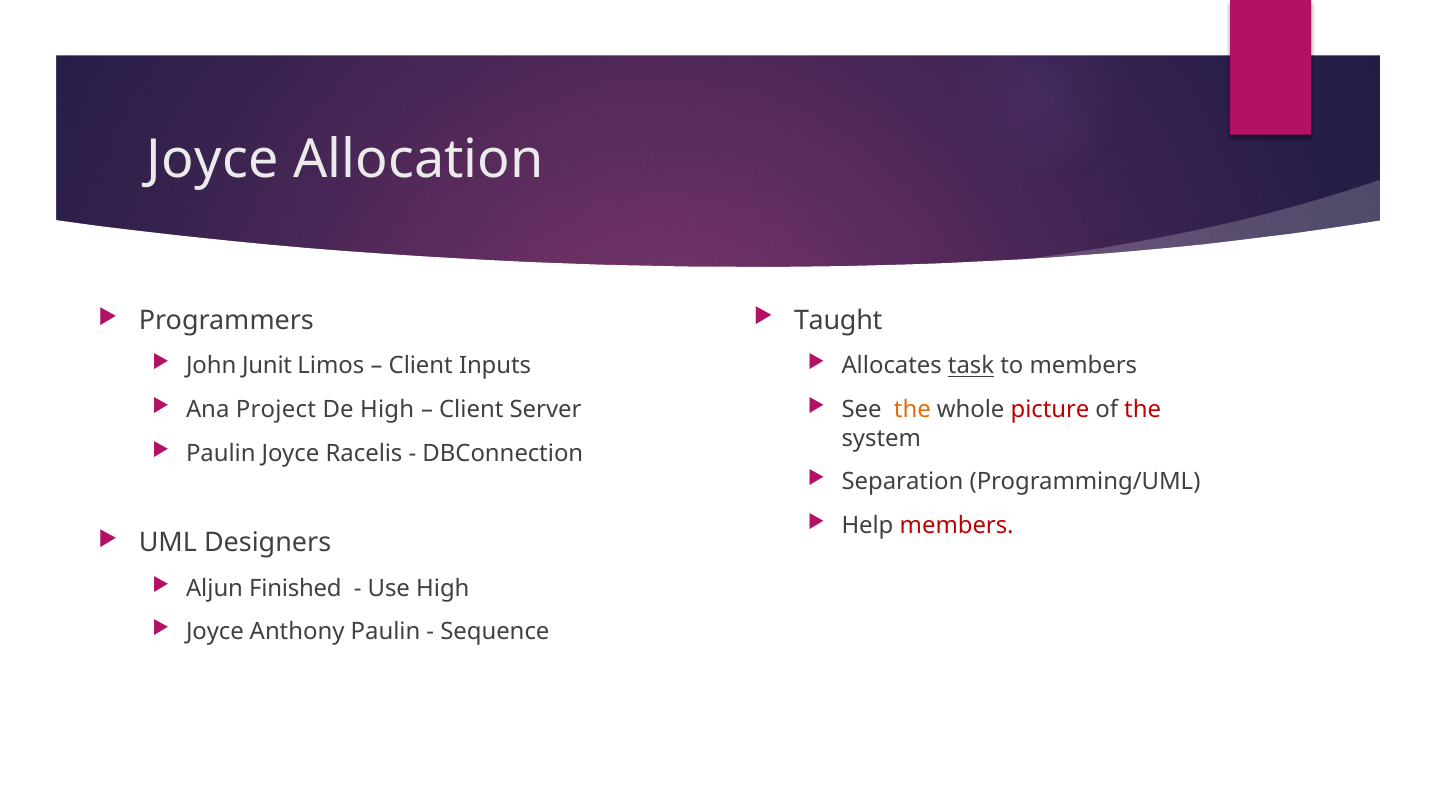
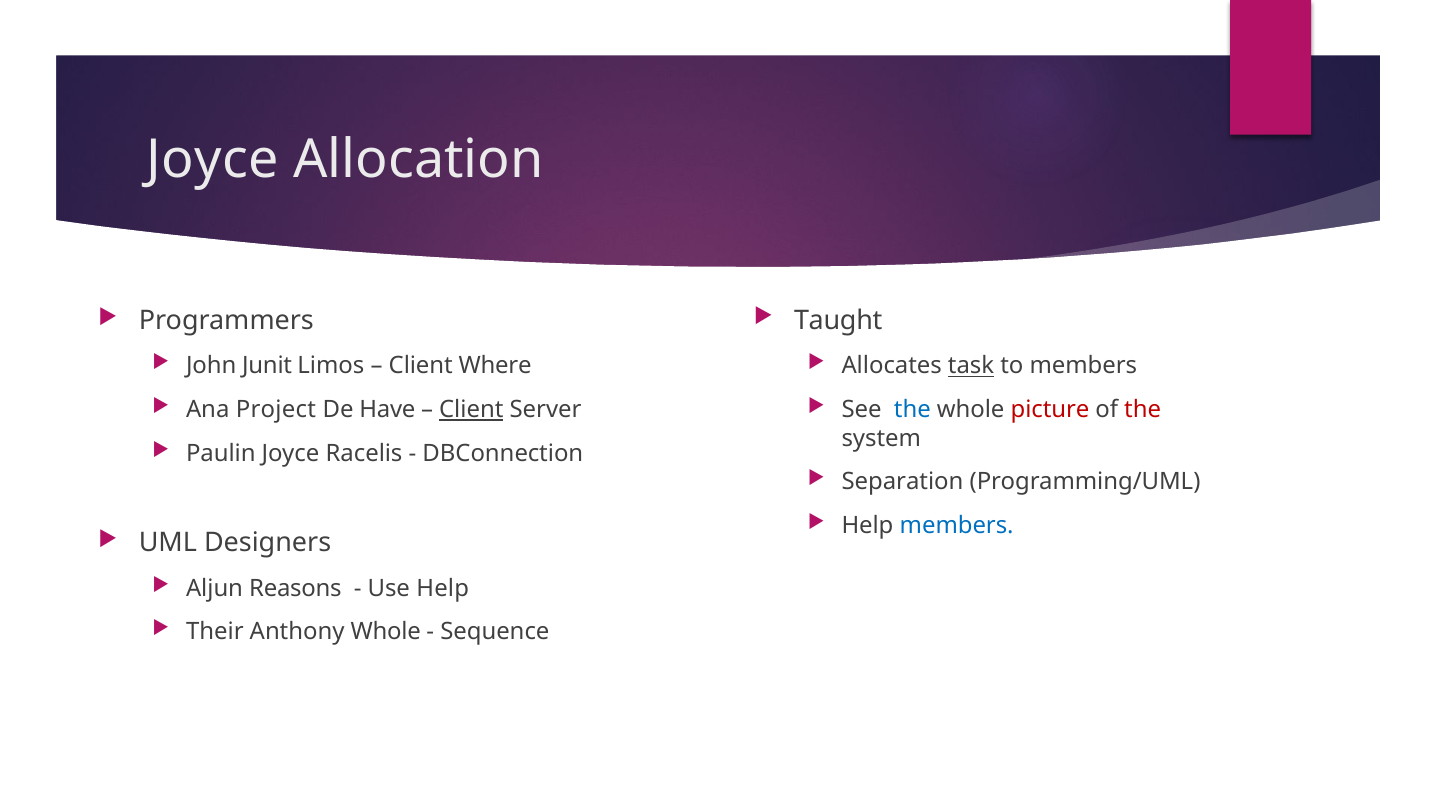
Inputs: Inputs -> Where (495, 366)
the colour: orange -> blue (912, 410)
De High: High -> Have (387, 410)
Client underline: none -> present (471, 410)
members colour: red -> blue (957, 526)
Finished: Finished -> Reasons (295, 588)
Use High: High -> Help (443, 588)
Joyce: Joyce -> Their (215, 632)
Anthony Paulin: Paulin -> Whole (386, 632)
